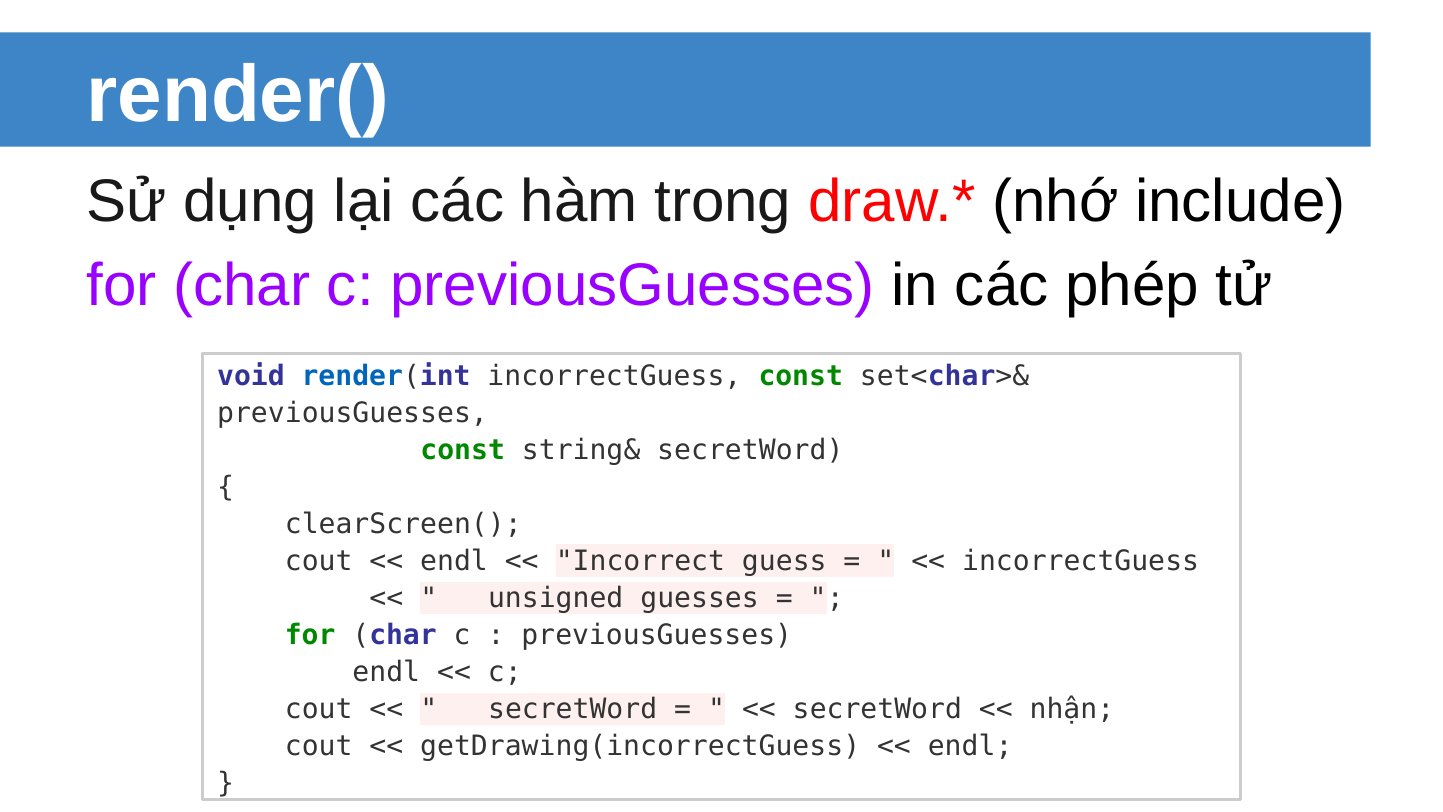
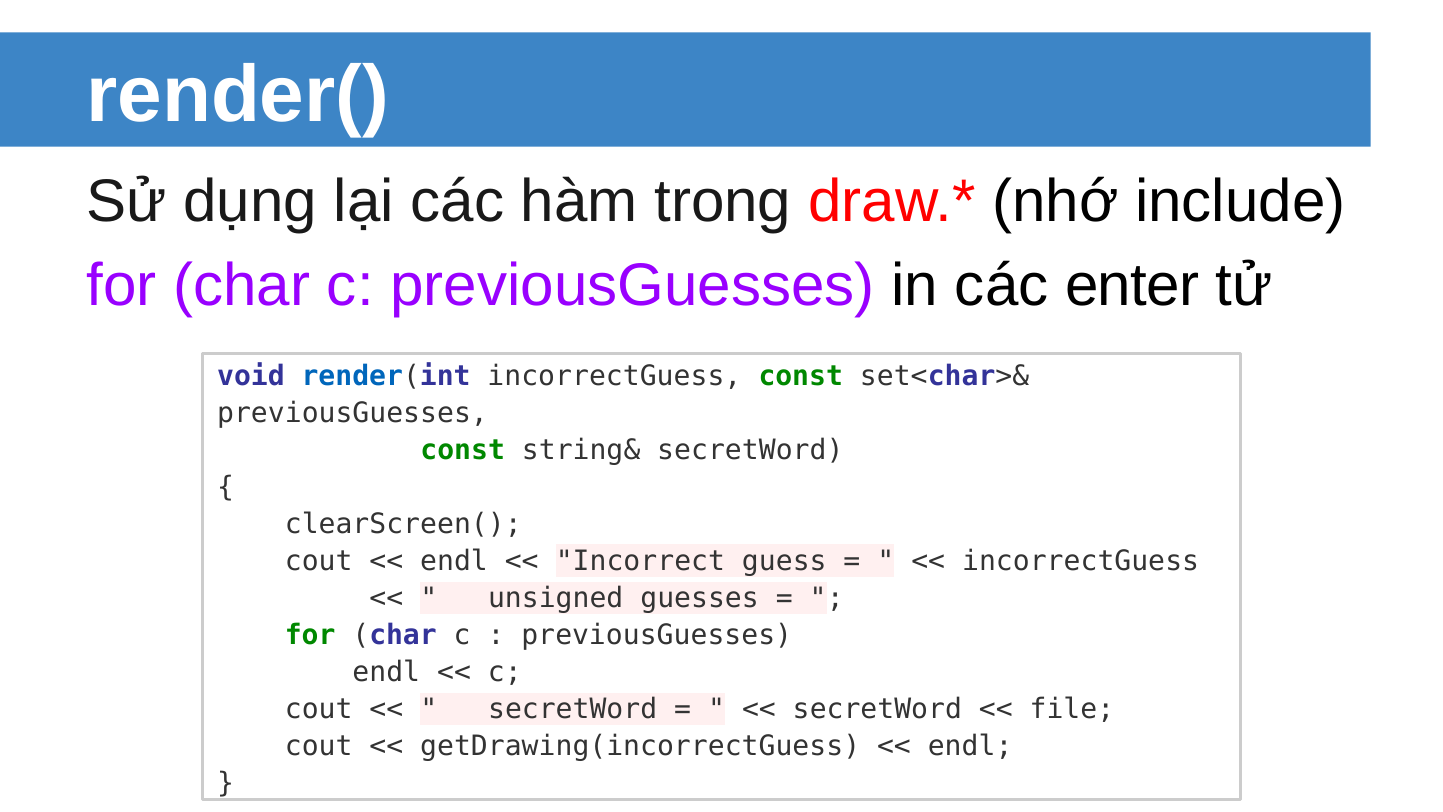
phép: phép -> enter (1132, 285)
nhận: nhận -> file (1072, 709)
